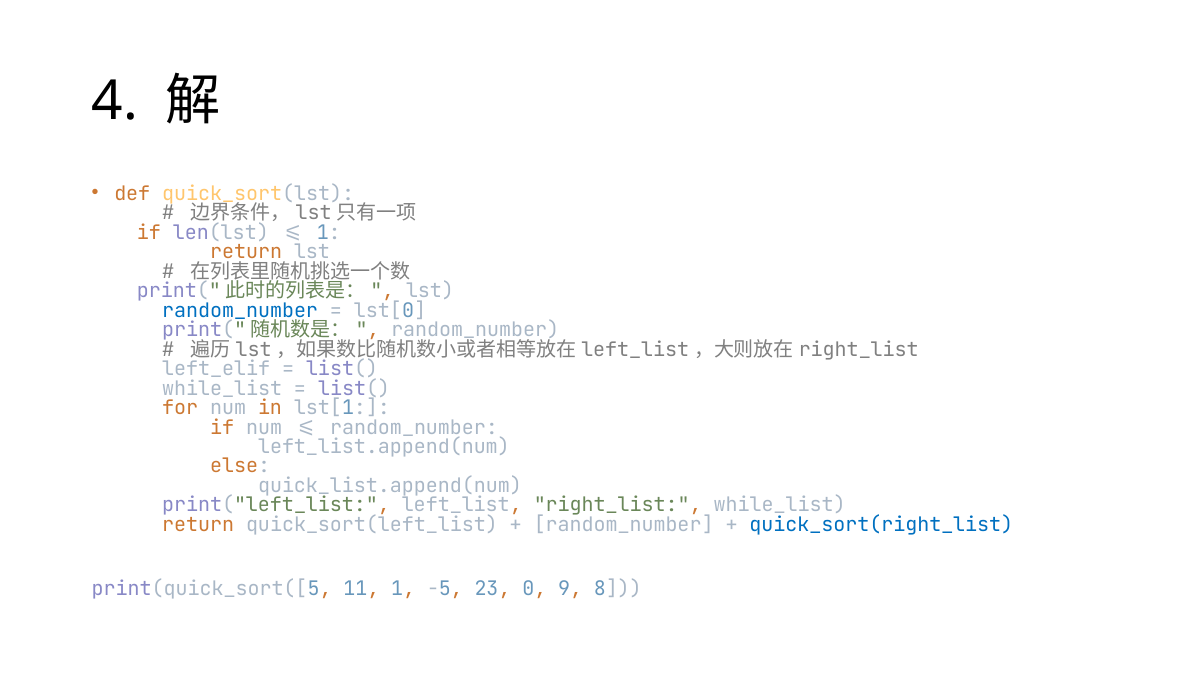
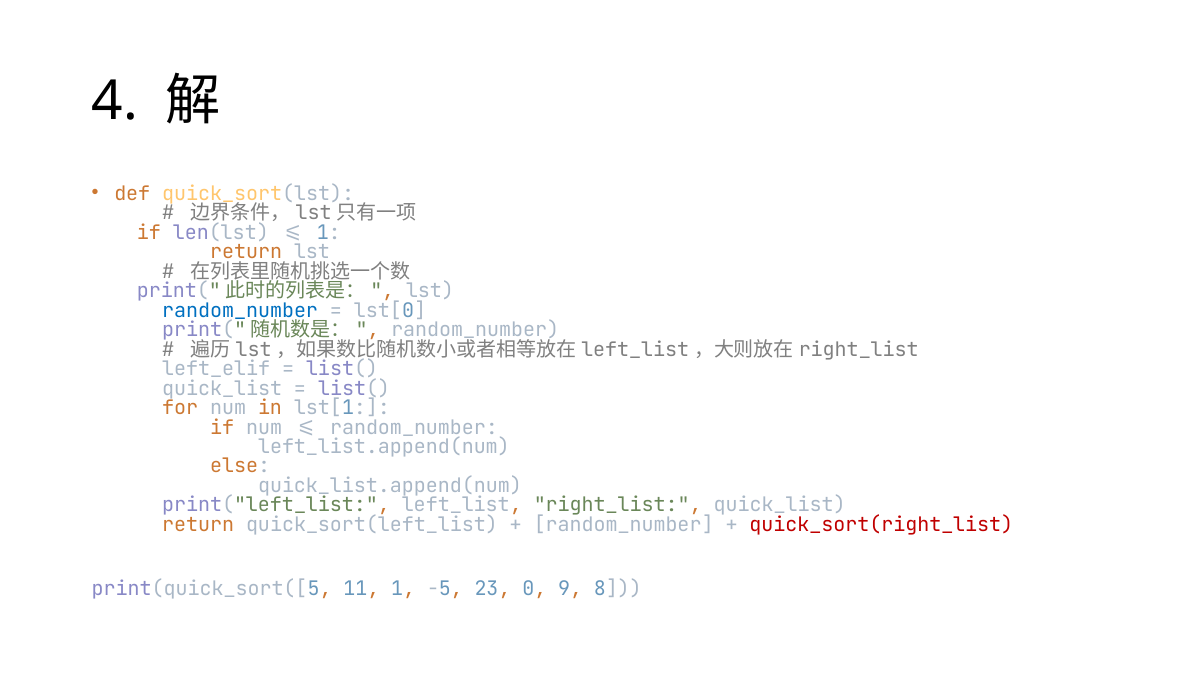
while_list: while_list -> quick_list (222, 388)
right_list while_list: while_list -> quick_list (780, 505)
quick_sort(right_list colour: blue -> red (881, 525)
